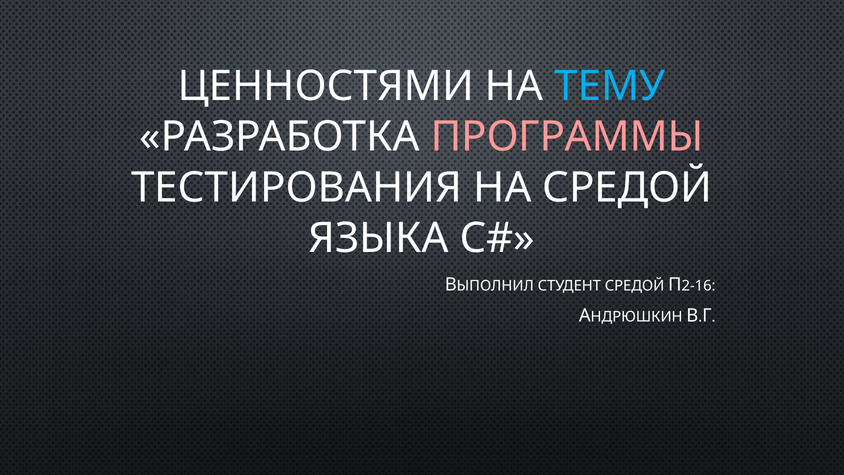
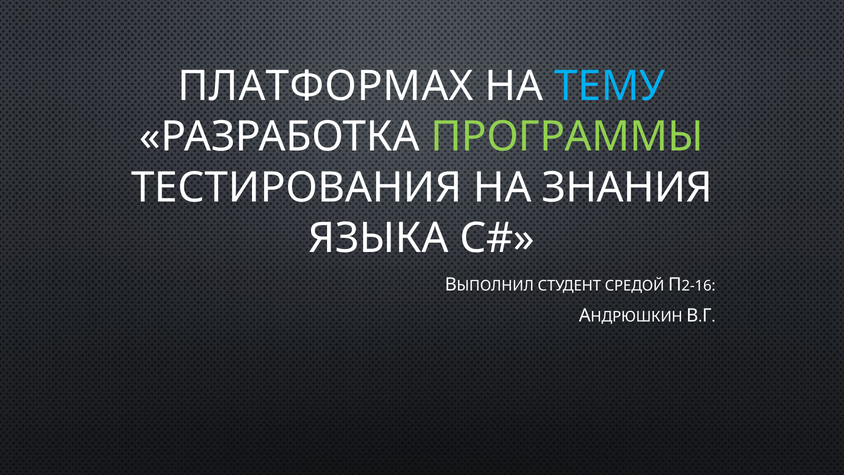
ЦЕННОСТЯМИ: ЦЕННОСТЯМИ -> ПЛАТФОРМАХ (326, 86)
ПРОГРАММЫ colour: pink -> light green (567, 137)
НА СРЕДОЙ: СРЕДОЙ -> ЗНАНИЯ (627, 188)
